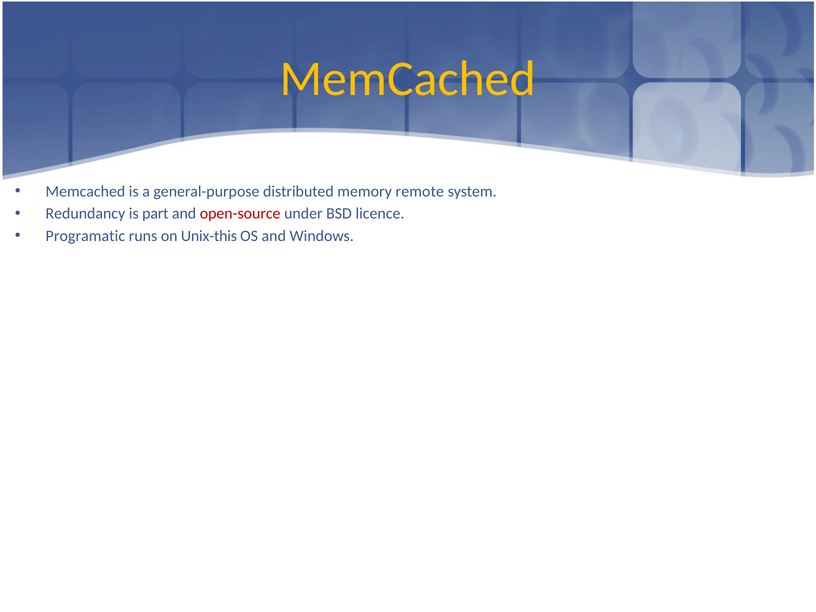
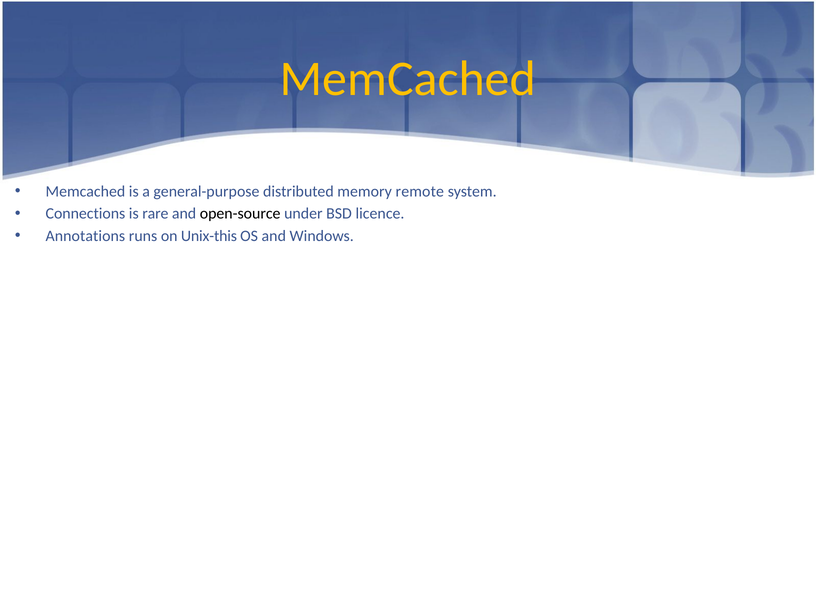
Redundancy: Redundancy -> Connections (85, 214)
part: part -> rare (155, 214)
open-source colour: red -> black (240, 214)
Programatic: Programatic -> Annotations (85, 236)
